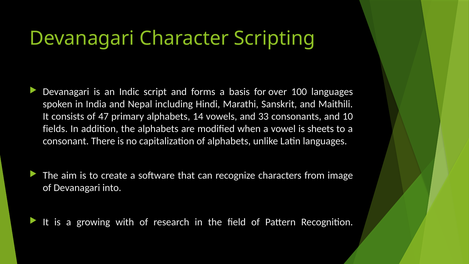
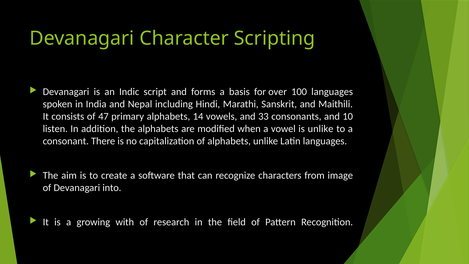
fields: fields -> listen (55, 129)
is sheets: sheets -> unlike (321, 129)
